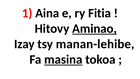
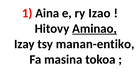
Fitia: Fitia -> Izao (99, 13)
manan-lehibe: manan-lehibe -> manan-entiko (95, 44)
masina underline: present -> none (63, 59)
